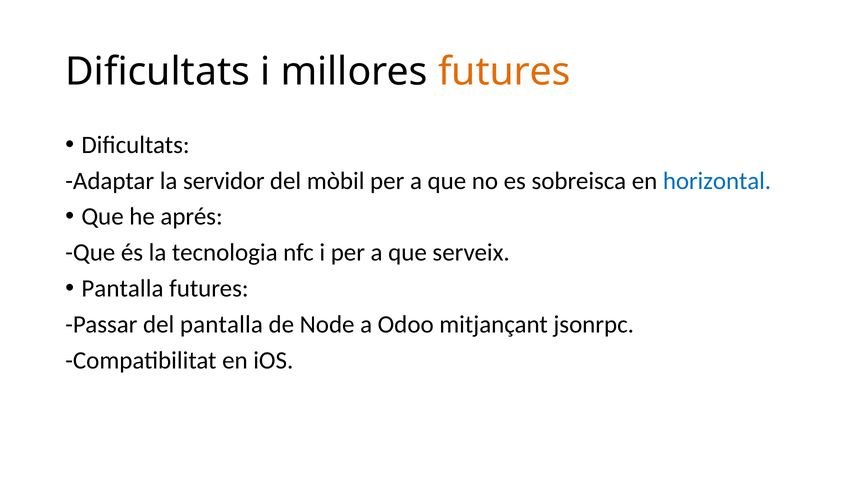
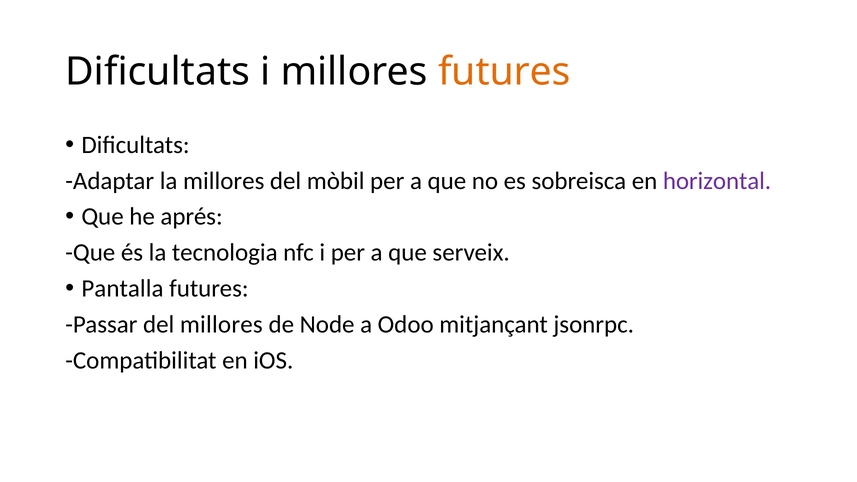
la servidor: servidor -> millores (224, 181)
horizontal colour: blue -> purple (717, 181)
del pantalla: pantalla -> millores (221, 325)
